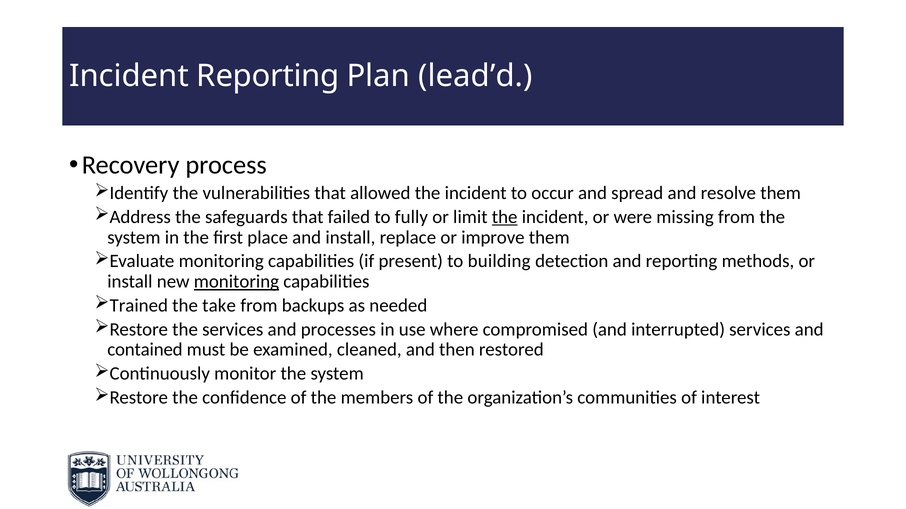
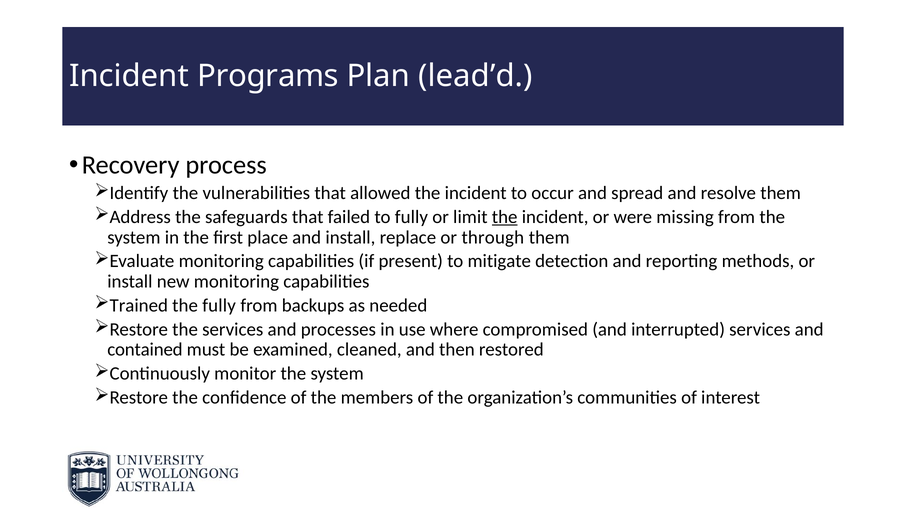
Incident Reporting: Reporting -> Programs (268, 76)
improve: improve -> through (493, 238)
building: building -> mitigate (499, 262)
monitoring underline: present -> none (236, 282)
the take: take -> fully (219, 306)
